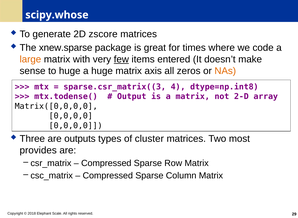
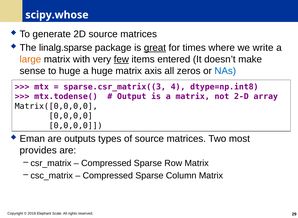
2D zscore: zscore -> source (103, 34)
xnew.sparse: xnew.sparse -> linalg.sparse (66, 48)
great underline: none -> present (155, 48)
code: code -> write (263, 48)
NAs colour: orange -> blue (225, 71)
Three: Three -> Eman (32, 139)
of cluster: cluster -> source (149, 139)
